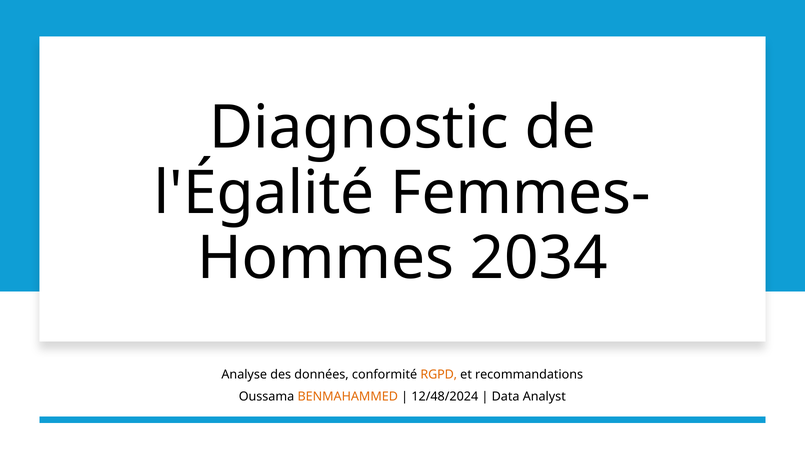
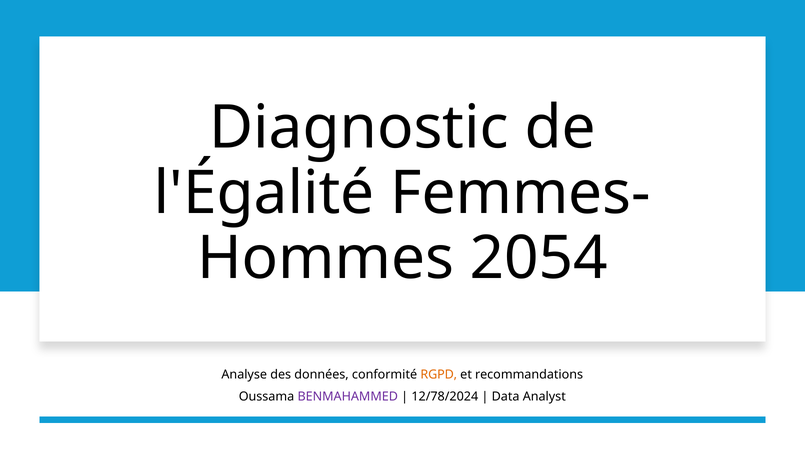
2034: 2034 -> 2054 (539, 258)
BENMAHAMMED colour: orange -> purple (348, 396)
12/48/2024: 12/48/2024 -> 12/78/2024 (445, 396)
